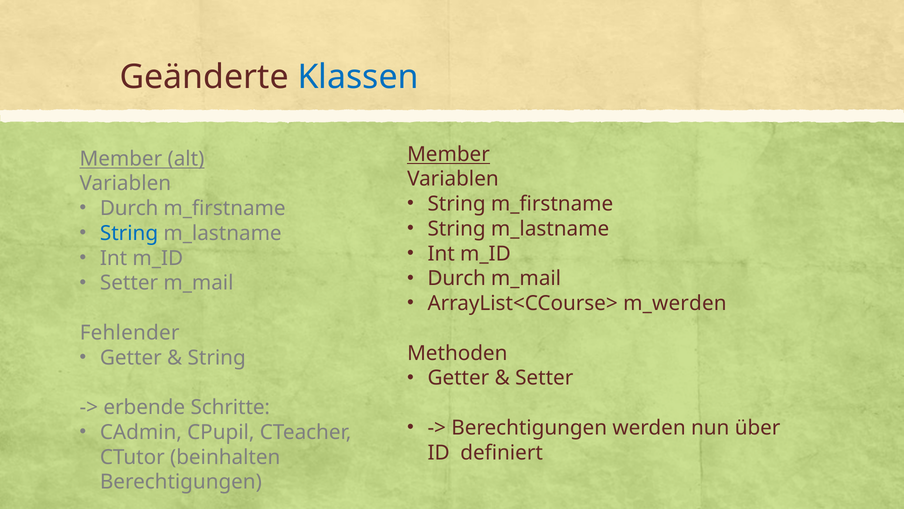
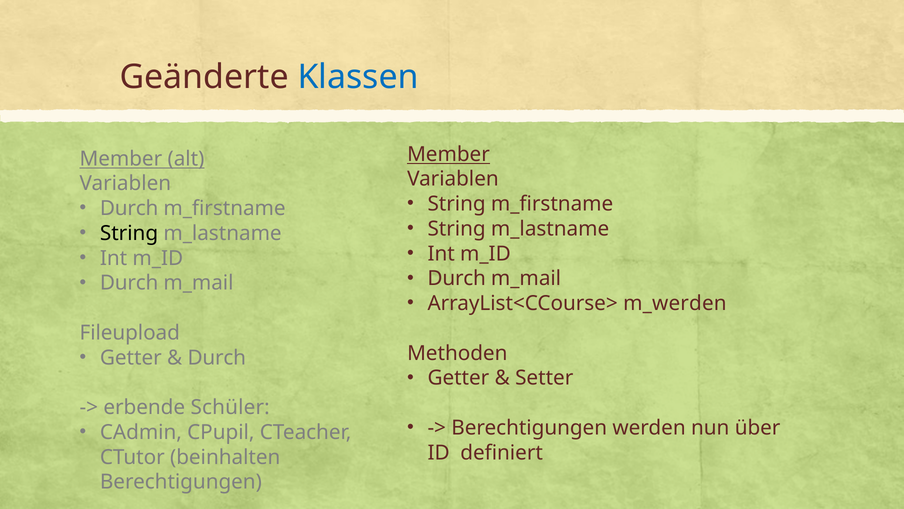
String colour: blue -> black (129, 233)
Setter: Setter -> Durch (129, 283)
Fehlender: Fehlender -> Fileupload (130, 333)
String: String -> Durch (217, 357)
Schritte: Schritte -> Schüler (230, 407)
